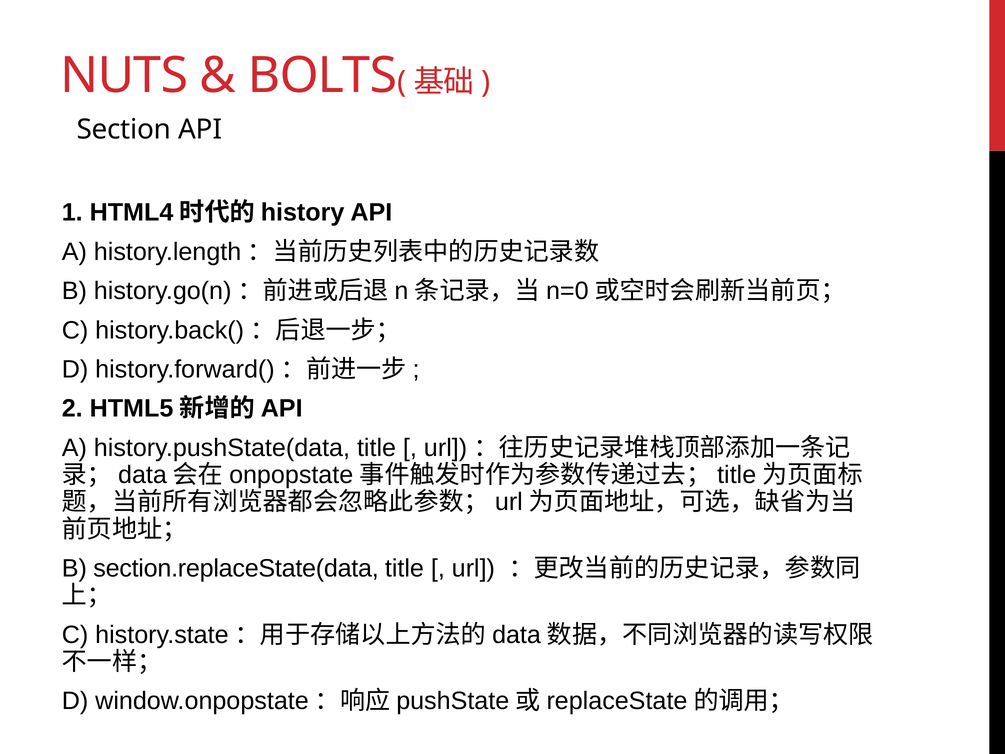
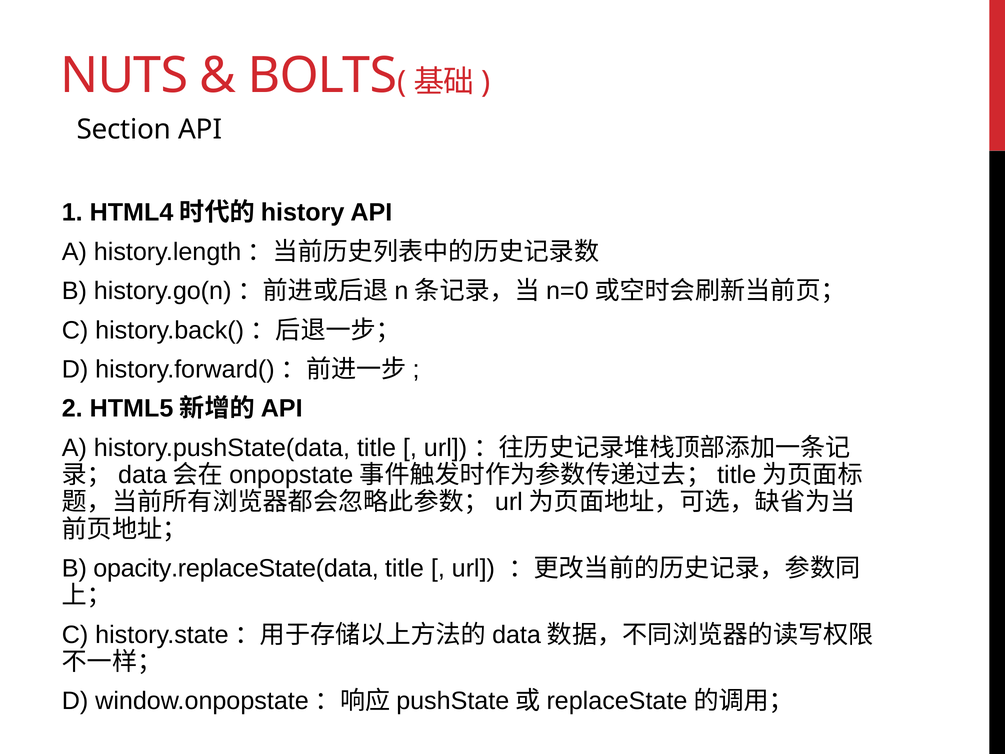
section.replaceState(data: section.replaceState(data -> opacity.replaceState(data (236, 568)
